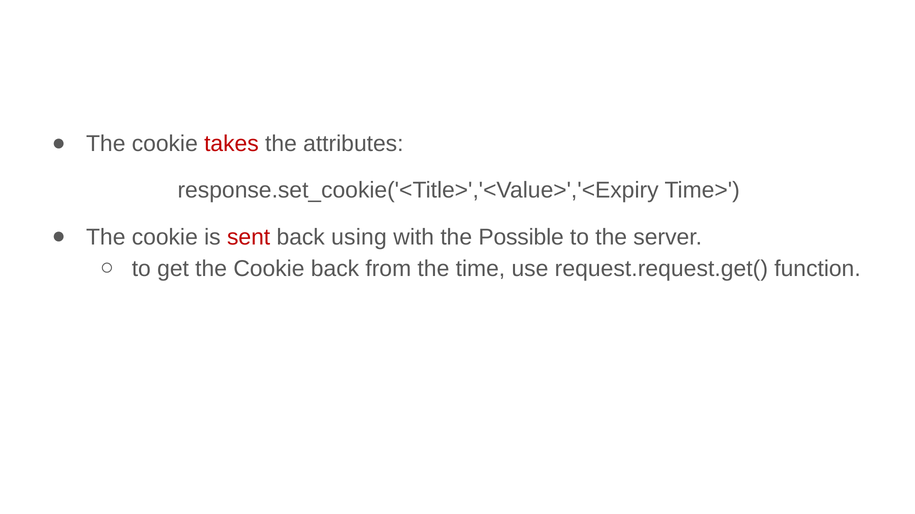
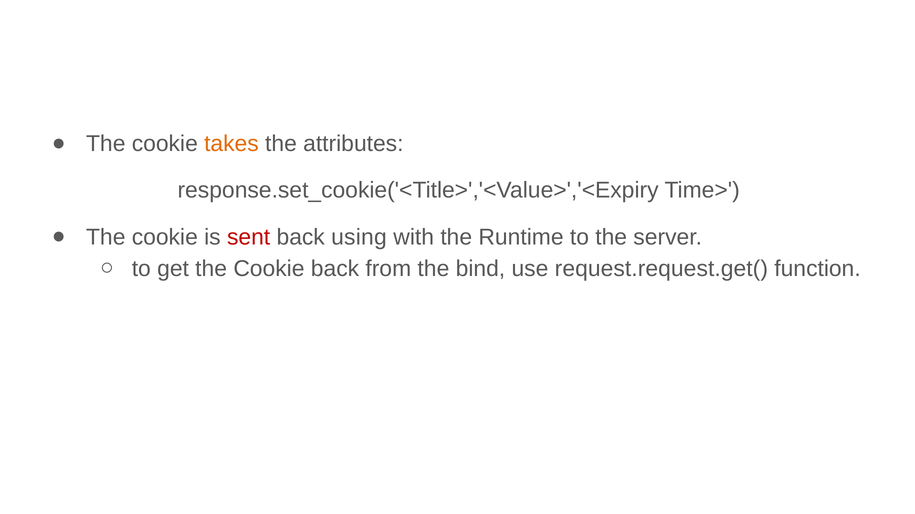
takes colour: red -> orange (231, 144)
Possible: Possible -> Runtime (521, 237)
time: time -> bind (480, 269)
